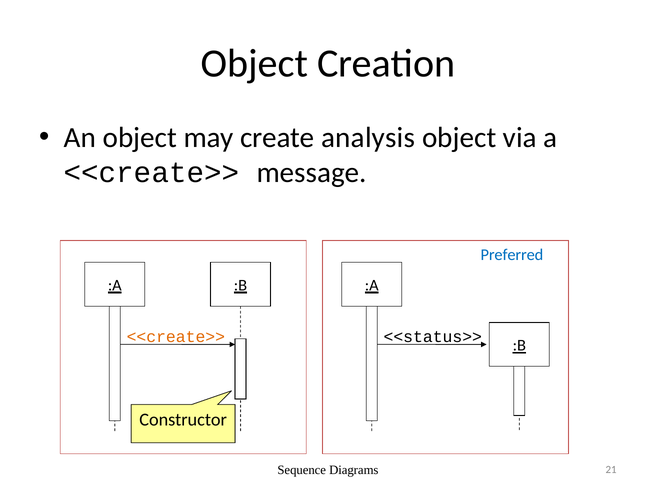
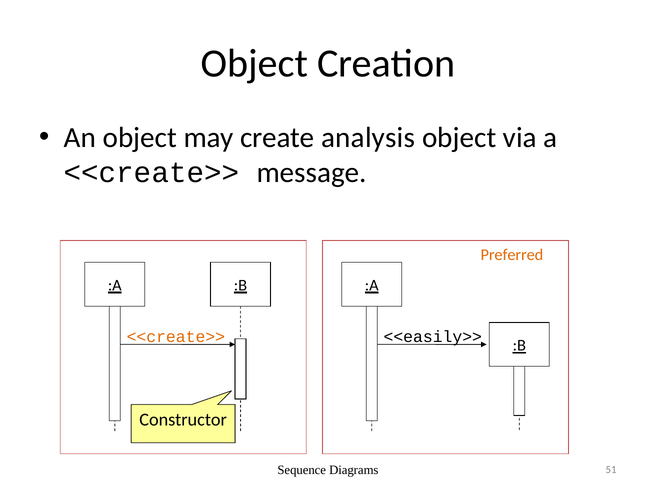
Preferred colour: blue -> orange (512, 255)
<<status>>: <<status>> -> <<easily>> (433, 337)
21: 21 -> 51 (611, 470)
